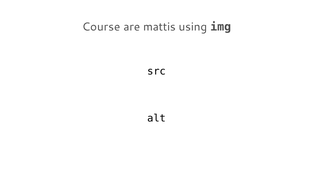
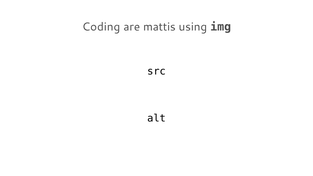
Course: Course -> Coding (101, 27)
